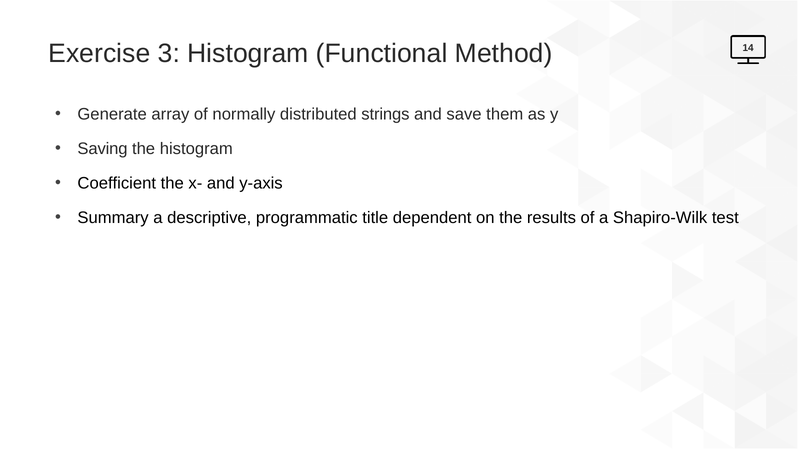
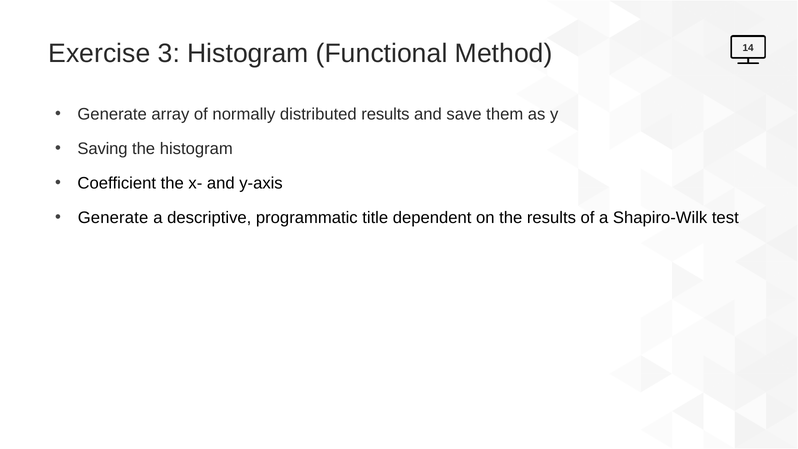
distributed strings: strings -> results (385, 114)
Summary: Summary -> Generate (113, 218)
